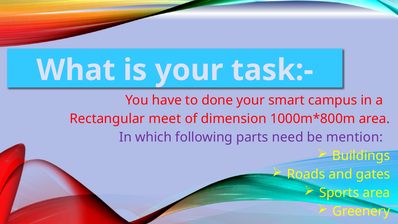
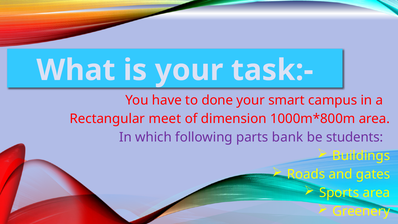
need: need -> bank (288, 137)
mention: mention -> students (355, 137)
